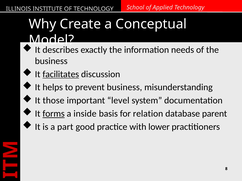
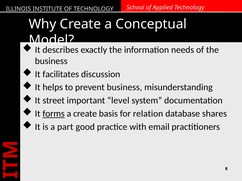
facilitates underline: present -> none (61, 74)
those: those -> street (54, 101)
a inside: inside -> create (85, 114)
parent: parent -> shares (214, 114)
lower: lower -> email (159, 127)
